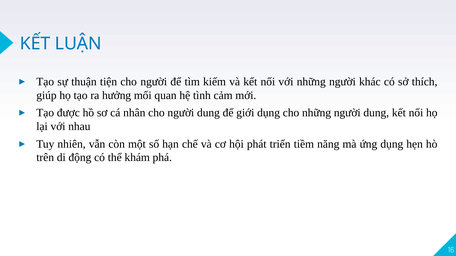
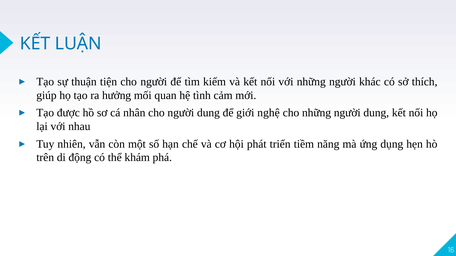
giới dụng: dụng -> nghệ (269, 113)
